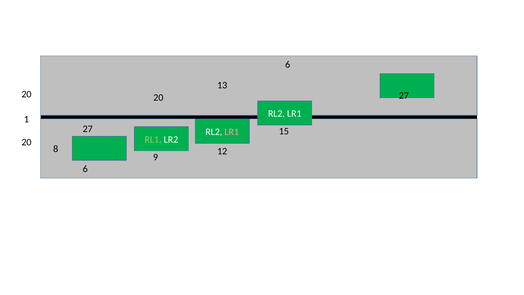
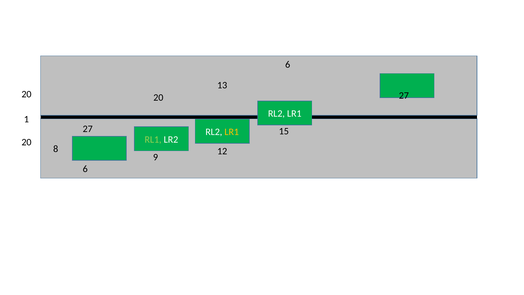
LR1 colour: pink -> yellow (232, 132)
